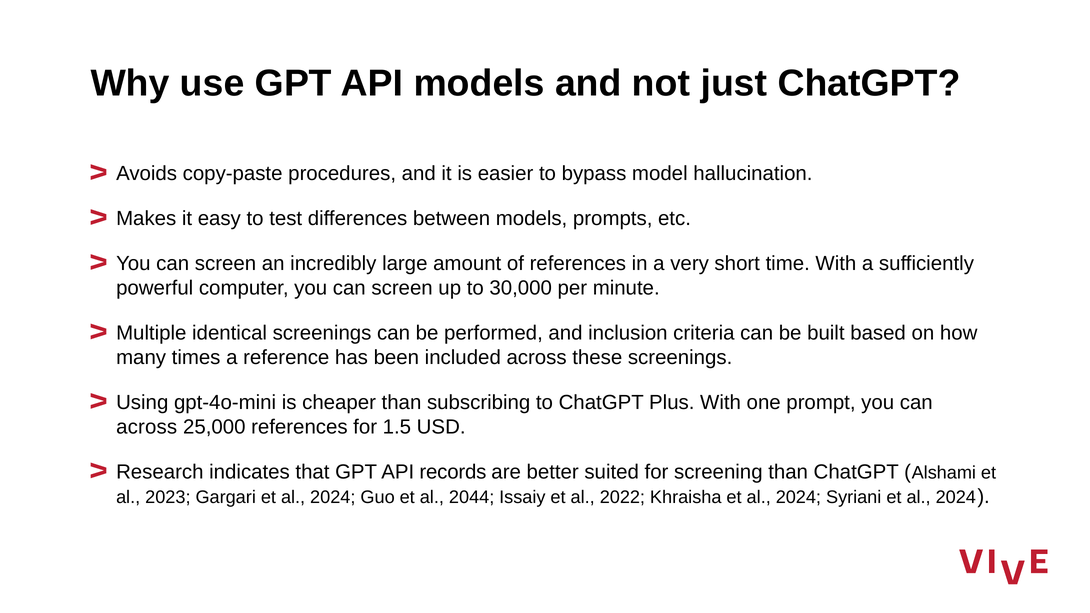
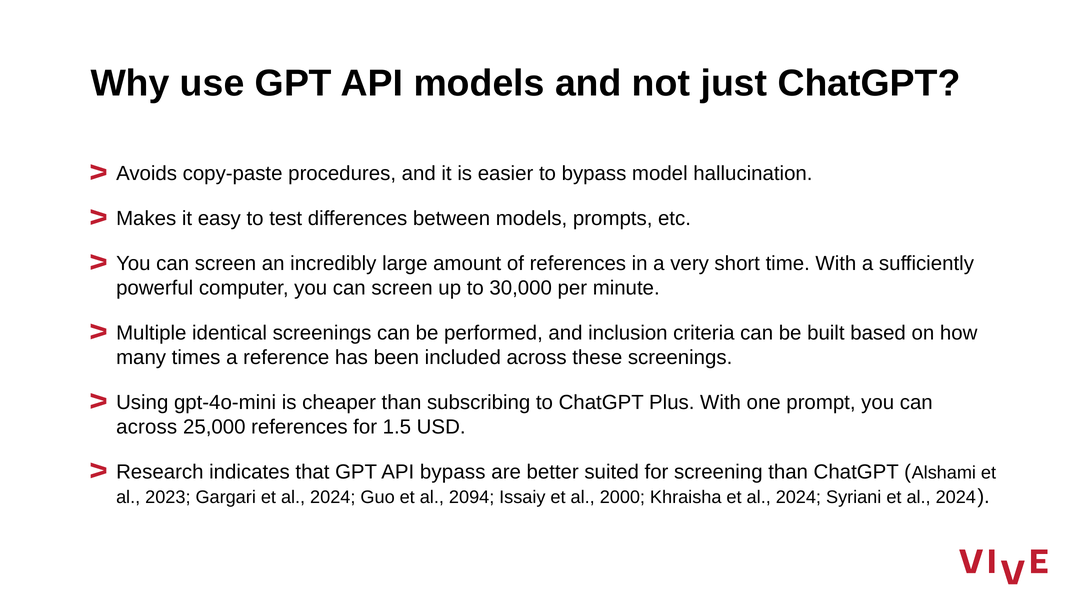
API records: records -> bypass (453, 472)
2044: 2044 -> 2094 (472, 497)
2022: 2022 -> 2000 (622, 497)
